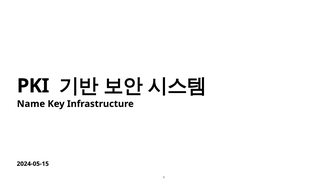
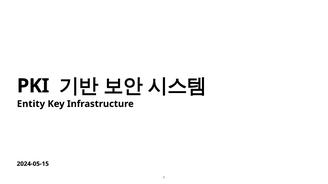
Name: Name -> Entity (31, 104)
